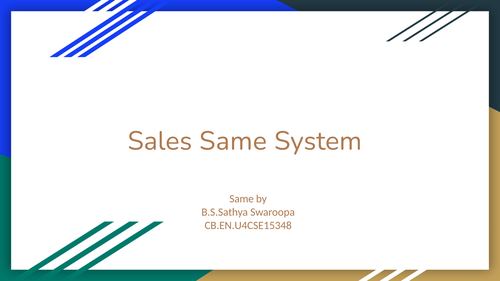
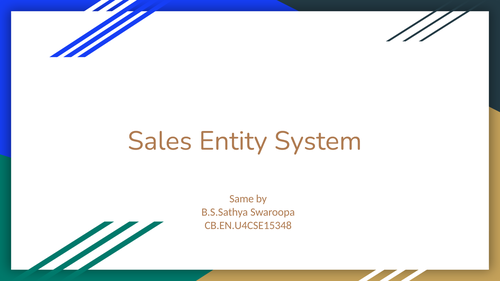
Sales Same: Same -> Entity (233, 141)
